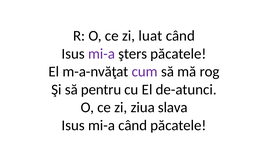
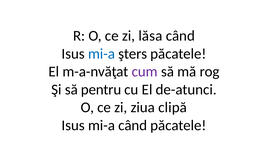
luat: luat -> lăsa (150, 36)
mi-a colour: purple -> blue (102, 54)
slava: slava -> clipă (173, 107)
